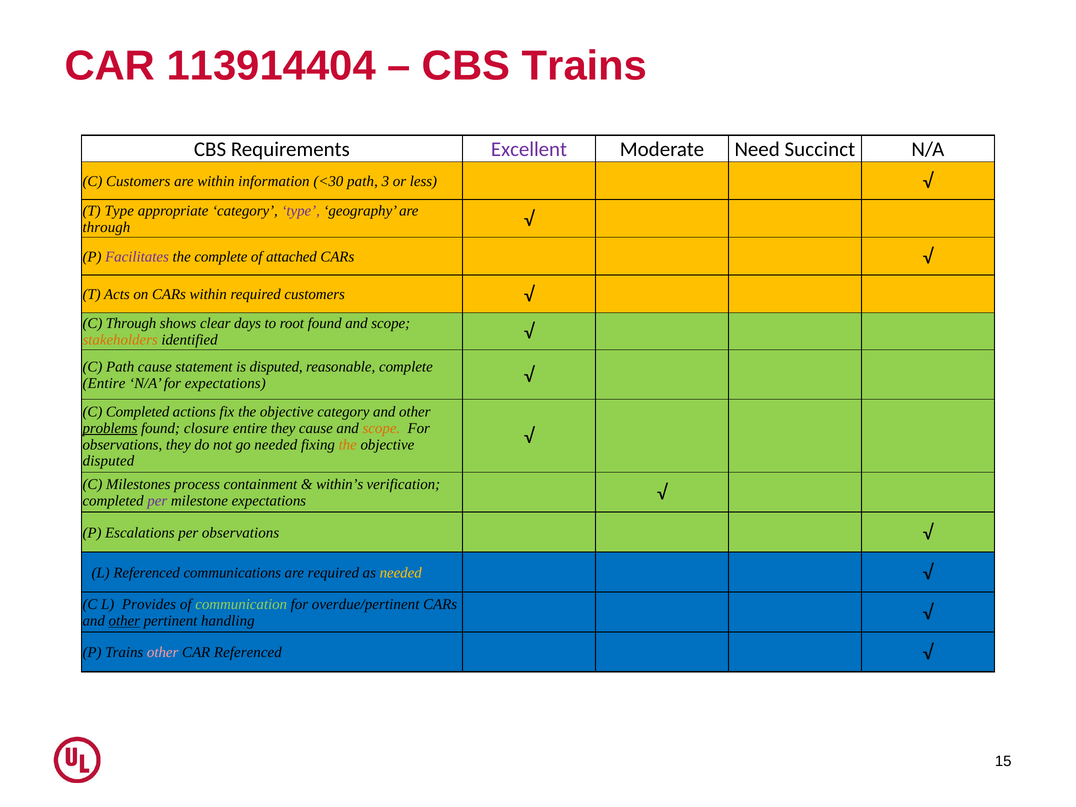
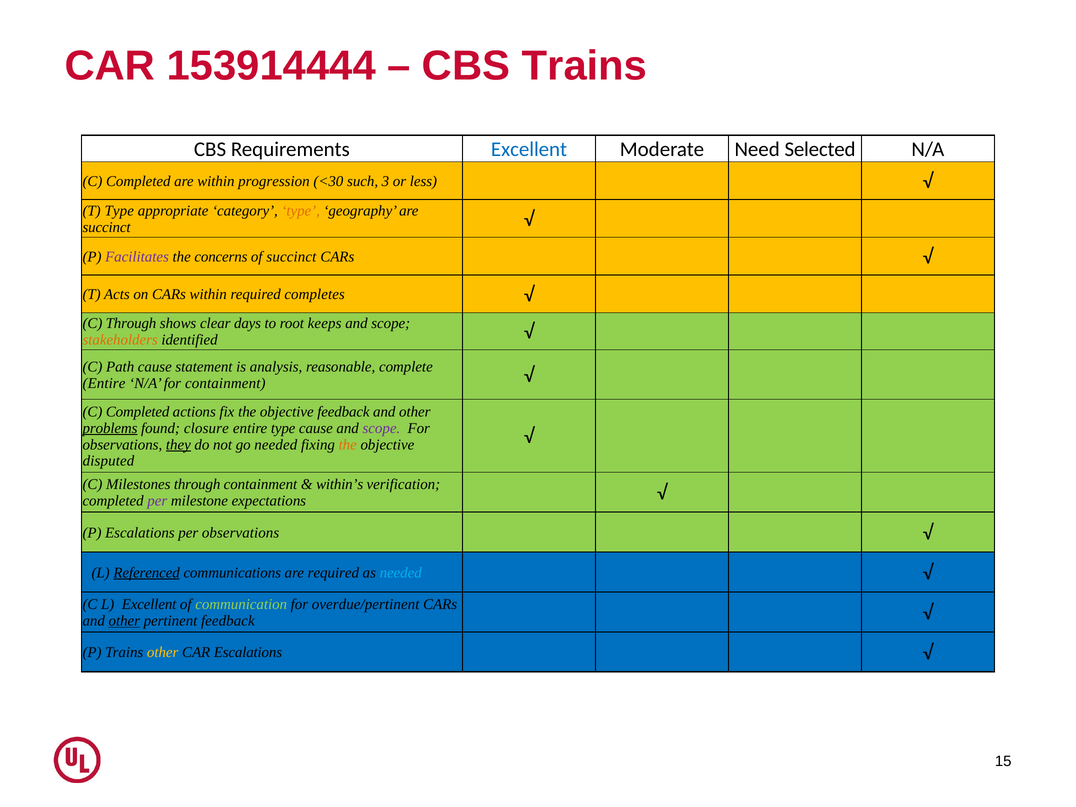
113914404: 113914404 -> 153914444 (271, 66)
Excellent colour: purple -> blue (529, 149)
Succinct: Succinct -> Selected (820, 149)
Customers: Customers -> Completed (138, 181)
information: information -> progression (274, 181)
<30 path: path -> such (363, 181)
type colour: purple -> orange (301, 211)
through: through -> succinct (107, 227)
the complete: complete -> concerns (221, 257)
of attached: attached -> succinct (291, 257)
required customers: customers -> completes (315, 294)
root found: found -> keeps (325, 324)
is disputed: disputed -> analysis (276, 367)
for expectations: expectations -> containment (225, 383)
objective category: category -> feedback (343, 412)
entire they: they -> type (283, 428)
scope colour: orange -> purple (381, 428)
they underline: none -> present (178, 445)
Milestones process: process -> through (197, 484)
Referenced underline: none -> present (147, 573)
needed colour: yellow -> light blue (401, 573)
L Provides: Provides -> Excellent (149, 604)
pertinent handling: handling -> feedback (228, 621)
other colour: pink -> yellow (163, 653)
CAR Referenced: Referenced -> Escalations (248, 653)
